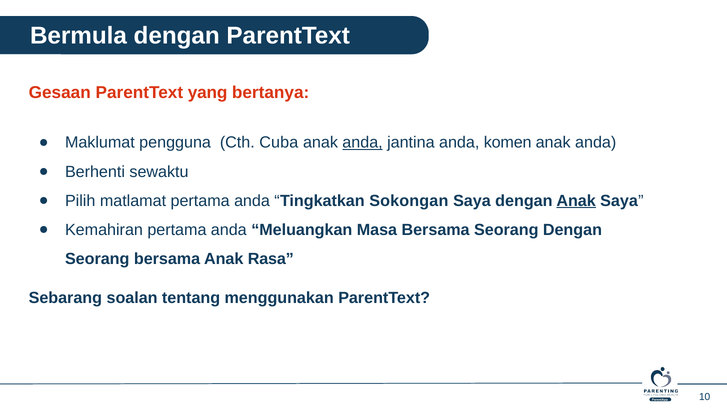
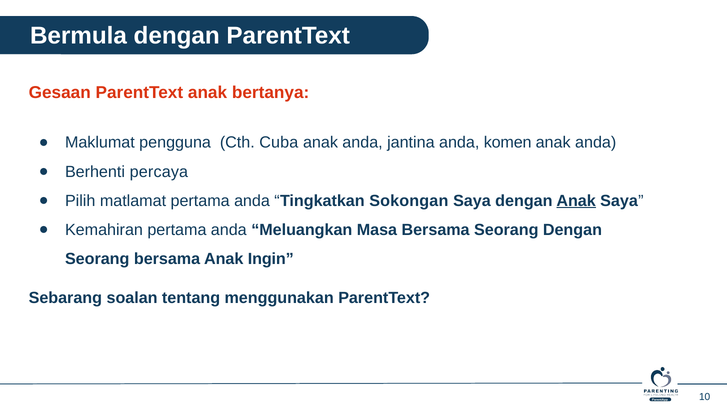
ParentText yang: yang -> anak (208, 92)
anda underline: present -> none (363, 143)
sewaktu: sewaktu -> percaya (159, 172)
Rasa: Rasa -> Ingin (271, 259)
